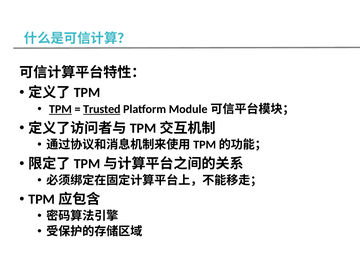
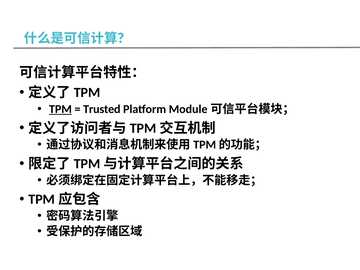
Trusted underline: present -> none (102, 109)
